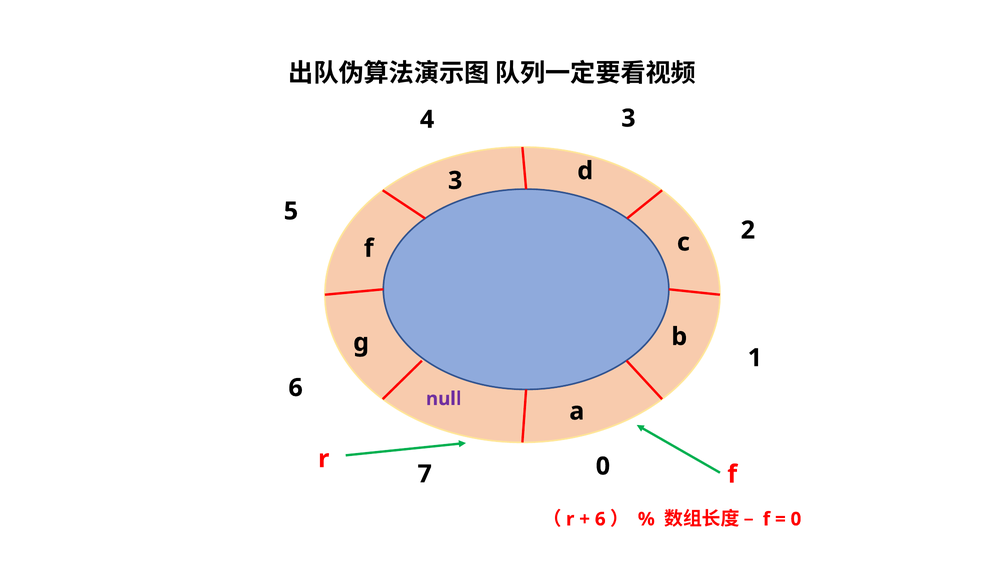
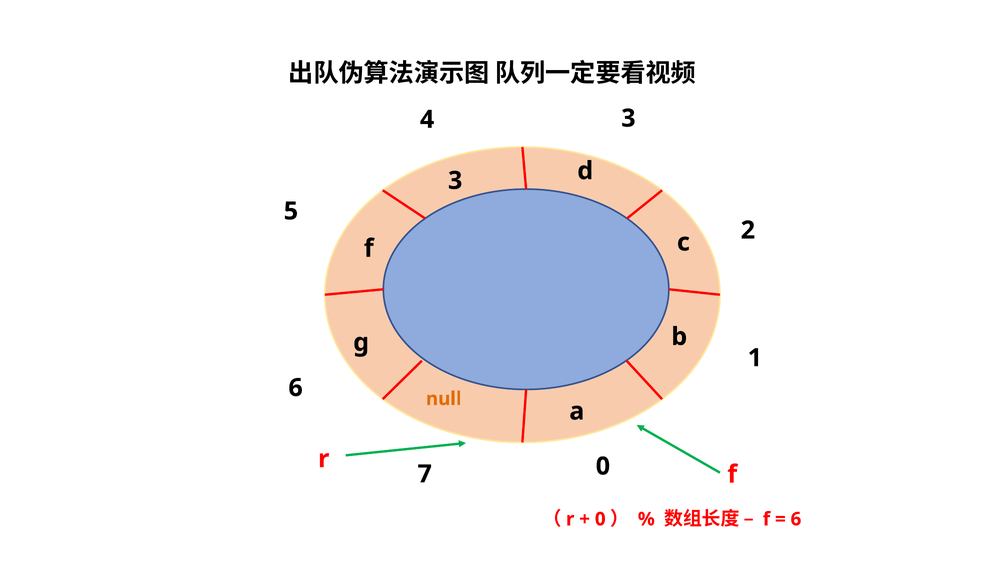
null colour: purple -> orange (444, 398)
6: 6 -> 0 (600, 519)
0: 0 -> 6 (796, 519)
